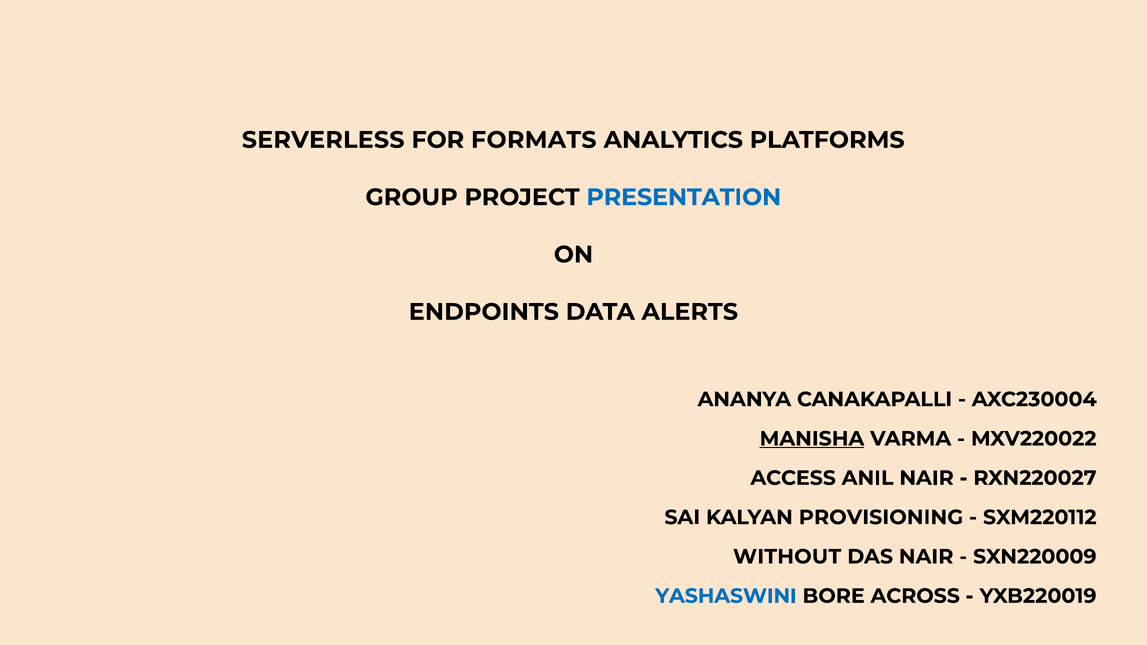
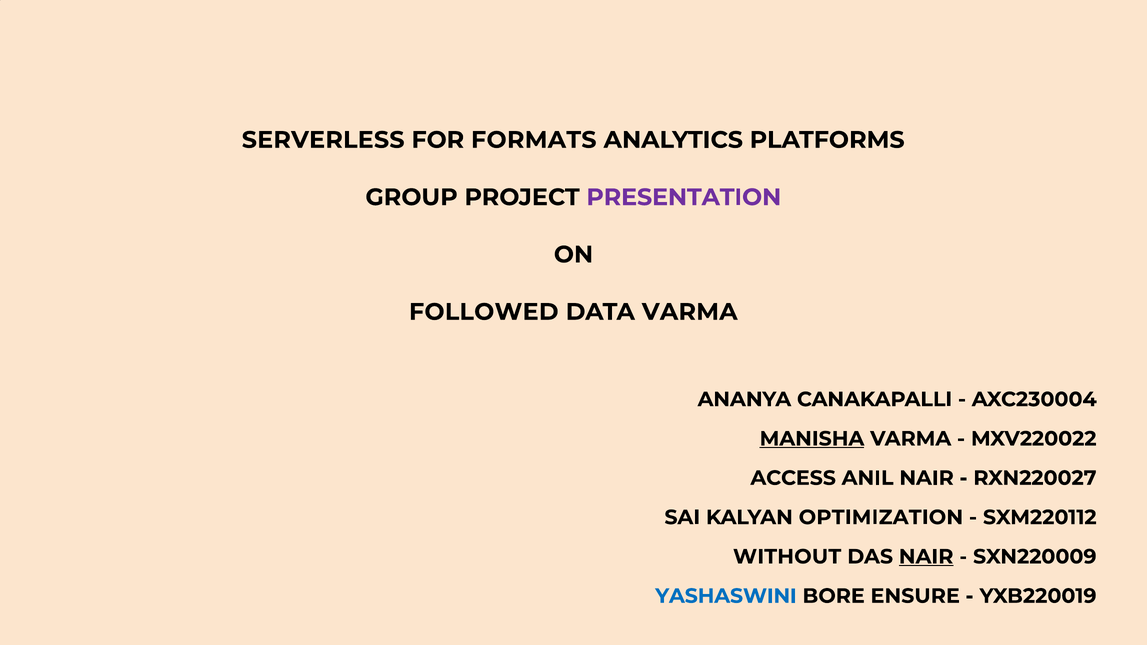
PRESENTATION colour: blue -> purple (684, 197)
ENDPOINTS: ENDPOINTS -> FOLLOWED (484, 312)
DATA ALERTS: ALERTS -> VARMA (690, 312)
PROVISIONING: PROVISIONING -> OPTIMIZATION (881, 517)
NAIR underline: none -> present (926, 557)
ACROSS: ACROSS -> ENSURE (915, 596)
